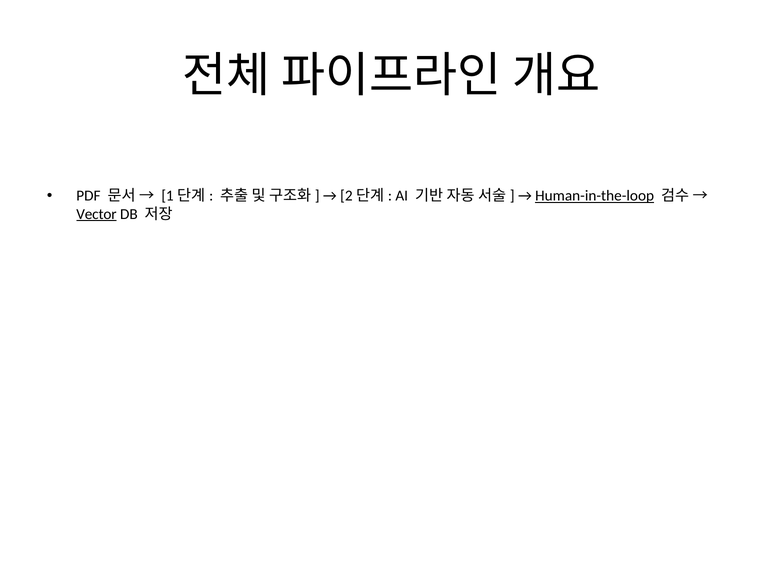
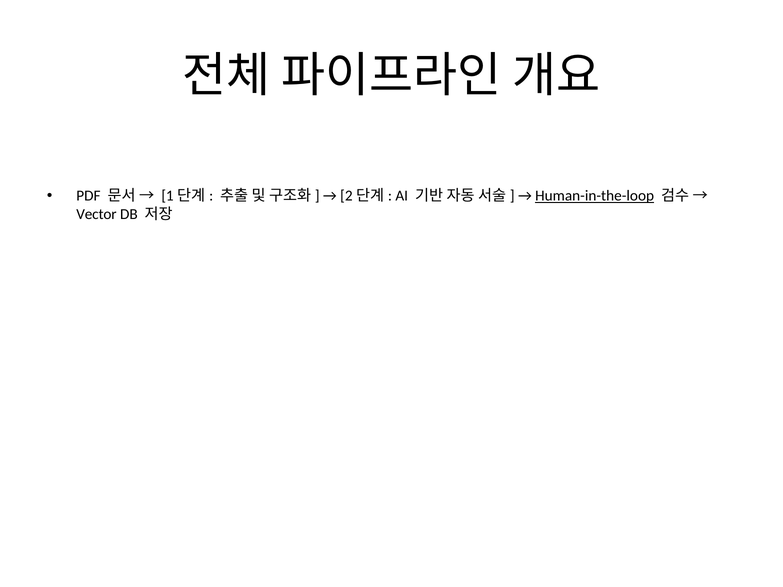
Vector underline: present -> none (96, 214)
